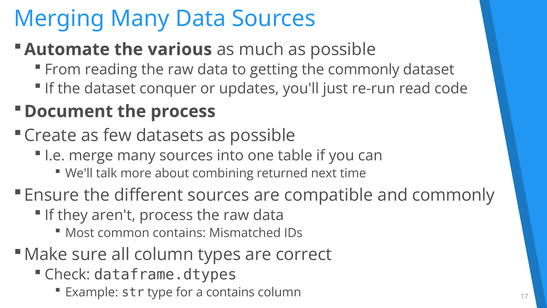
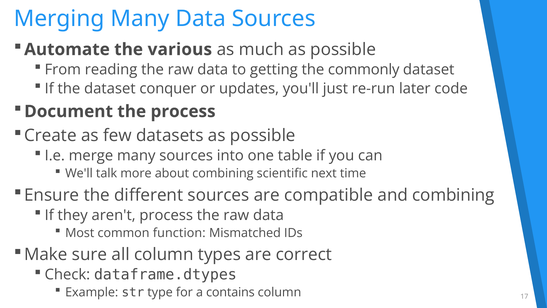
read: read -> later (415, 88)
returned: returned -> scientific (282, 173)
and commonly: commonly -> combining (453, 195)
common contains: contains -> function (179, 233)
